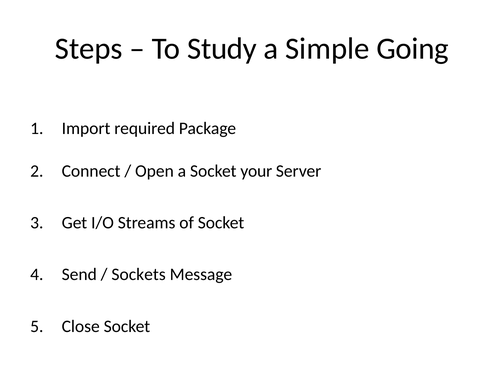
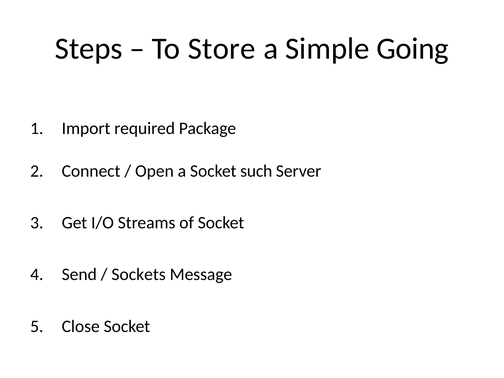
Study: Study -> Store (222, 49)
your: your -> such (256, 171)
